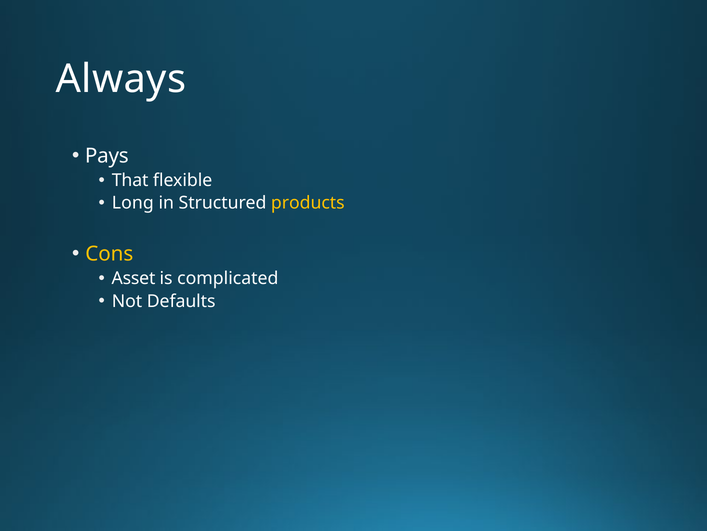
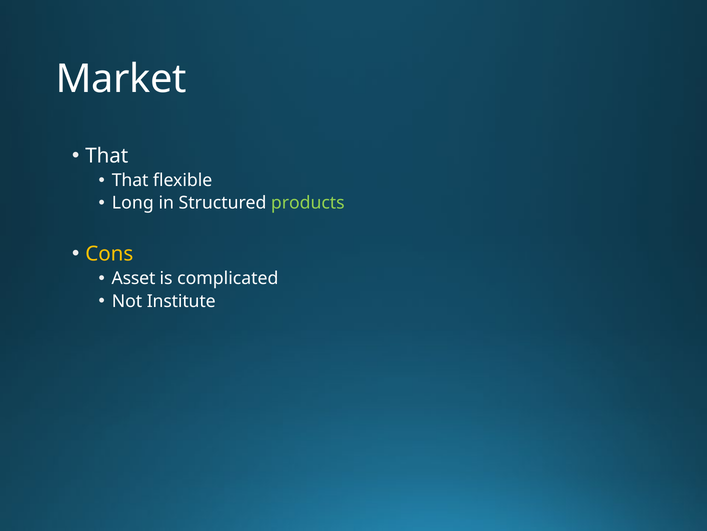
Always: Always -> Market (121, 79)
Pays: Pays -> That (107, 156)
products colour: yellow -> light green (308, 203)
Defaults: Defaults -> Institute (181, 301)
